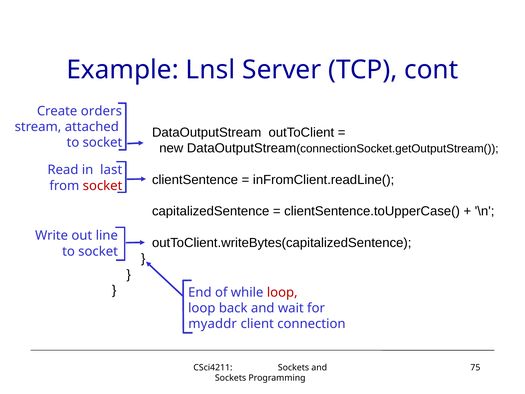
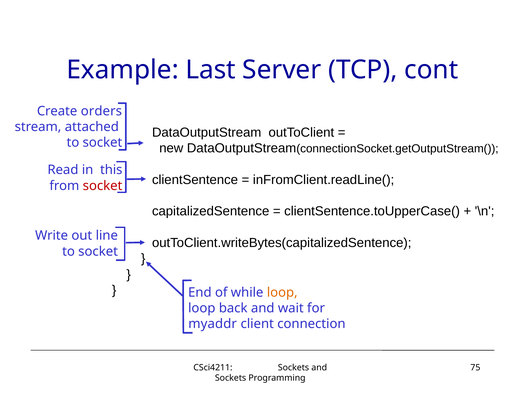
Lnsl: Lnsl -> Last (211, 70)
last: last -> this (111, 170)
loop colour: red -> orange (282, 292)
